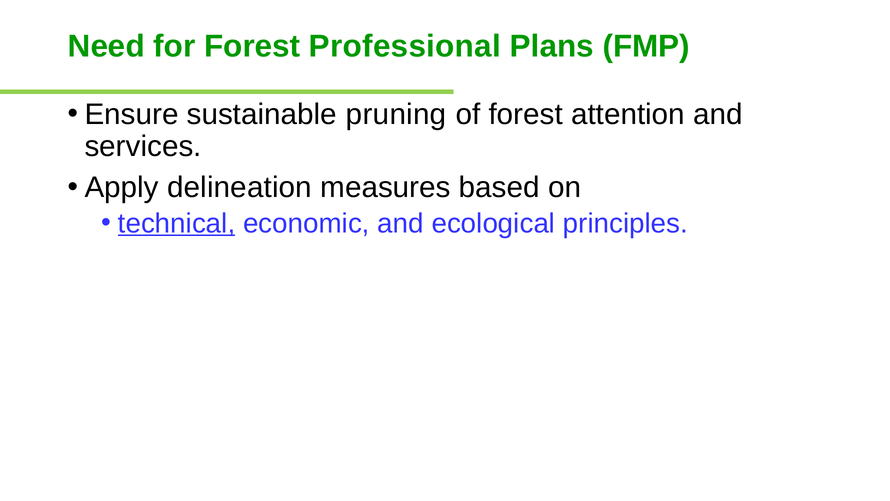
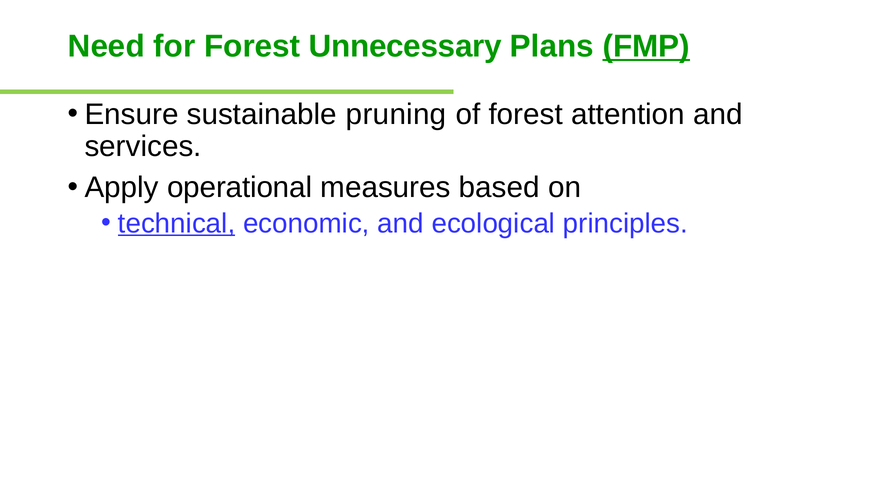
Professional: Professional -> Unnecessary (405, 46)
FMP underline: none -> present (646, 46)
delineation: delineation -> operational (240, 188)
